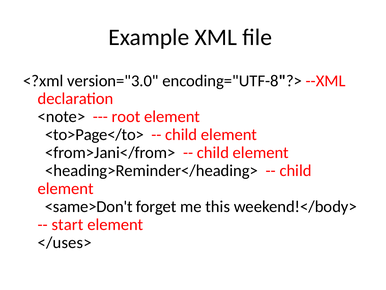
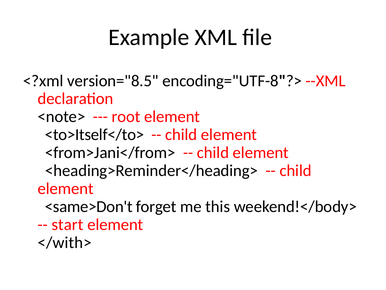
version="3.0: version="3.0 -> version="8.5 (113, 81)
<to>Page</to>: <to>Page</to> -> <to>Itself</to> (95, 135)
</uses>: </uses> -> </with> (65, 242)
